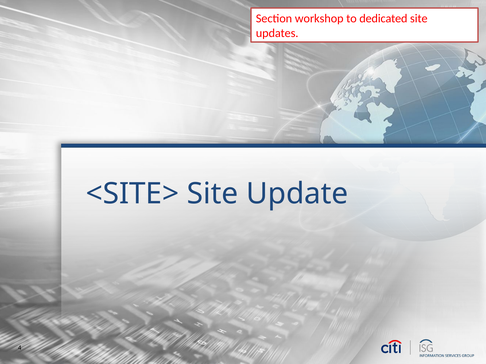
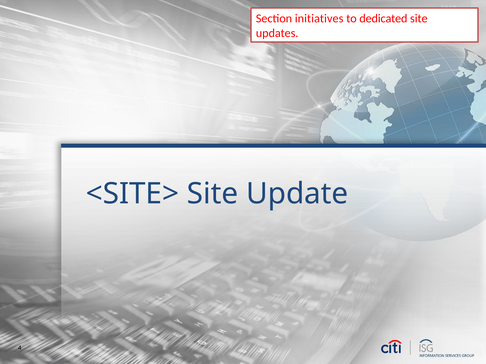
workshop: workshop -> initiatives (319, 19)
